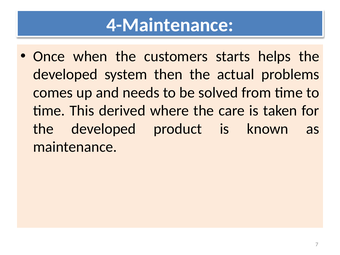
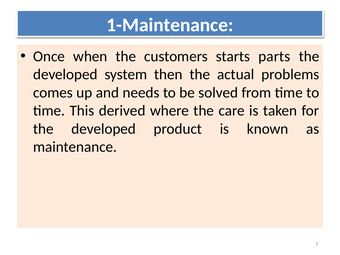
4-Maintenance: 4-Maintenance -> 1-Maintenance (170, 25)
helps: helps -> parts (274, 56)
